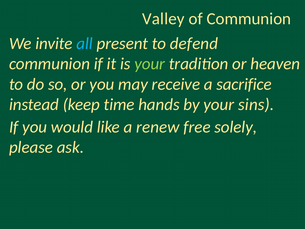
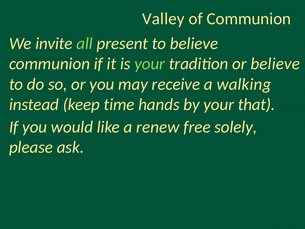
all colour: light blue -> light green (85, 43)
to defend: defend -> believe (194, 43)
or heaven: heaven -> believe (275, 64)
sacrifice: sacrifice -> walking (244, 84)
sins: sins -> that (256, 104)
